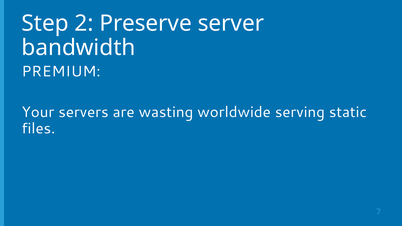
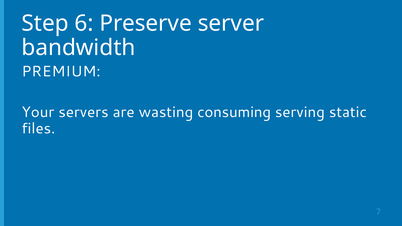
2: 2 -> 6 (84, 23)
worldwide: worldwide -> consuming (234, 112)
